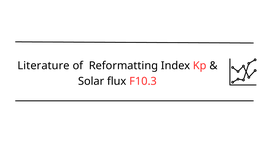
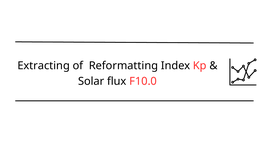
Literature: Literature -> Extracting (44, 66)
F10.3: F10.3 -> F10.0 (143, 81)
